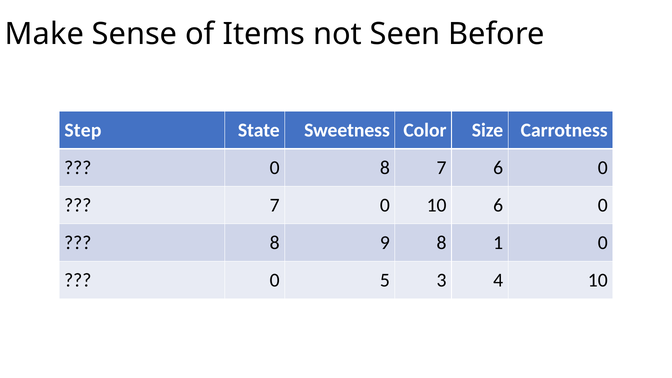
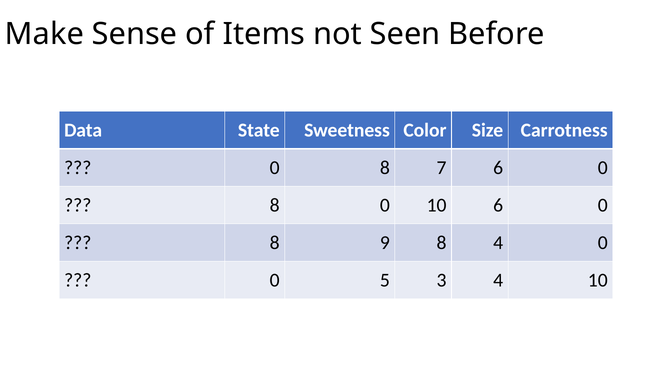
Step: Step -> Data (83, 130)
7: 7 -> 8 (275, 205)
8 1: 1 -> 4 (498, 243)
